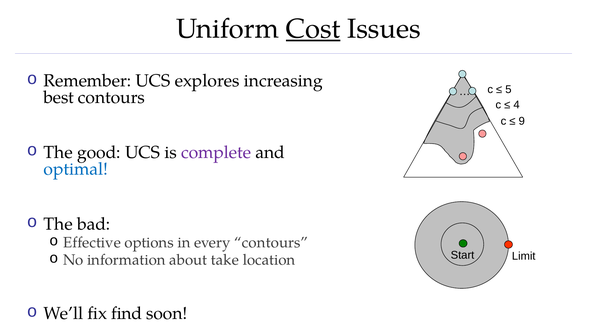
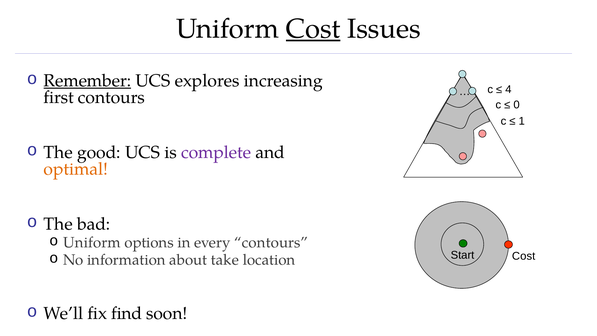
Remember underline: none -> present (87, 81)
5: 5 -> 4 (508, 89)
best: best -> first (59, 97)
4: 4 -> 0 (517, 105)
9: 9 -> 1 (522, 121)
optimal colour: blue -> orange (76, 169)
Effective: Effective -> Uniform (92, 242)
Start Limit: Limit -> Cost (524, 256)
